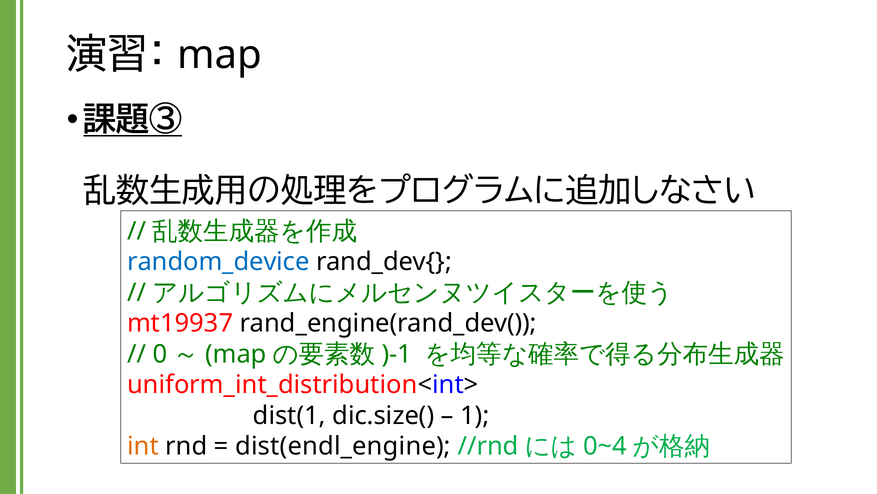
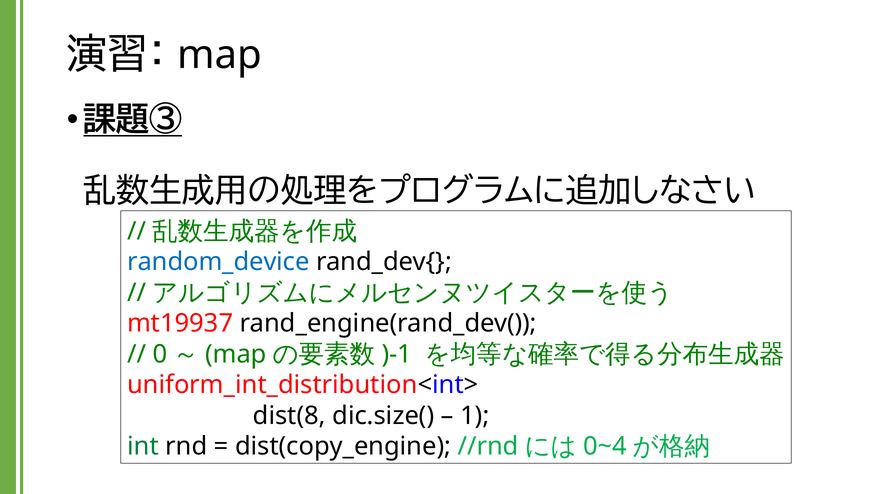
dist(1: dist(1 -> dist(8 (289, 415)
int colour: orange -> green (143, 446)
dist(endl_engine: dist(endl_engine -> dist(copy_engine (343, 446)
